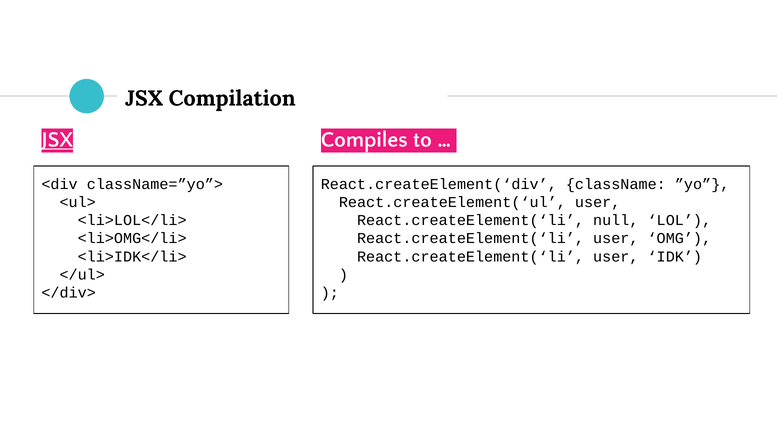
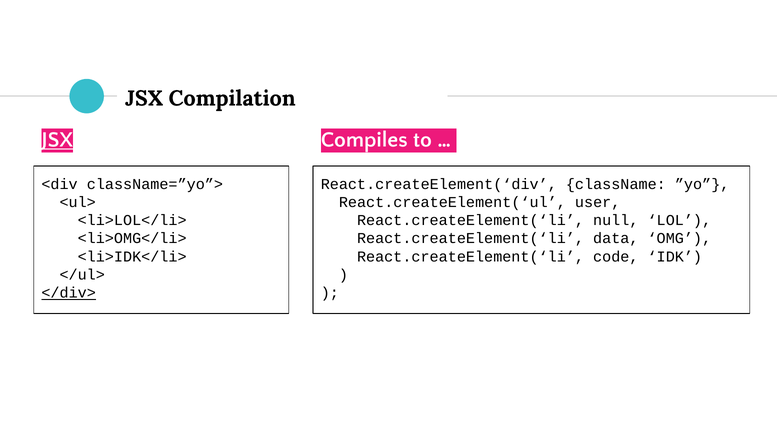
user: user -> data (616, 238)
user: user -> code (616, 257)
</div> underline: none -> present (69, 293)
